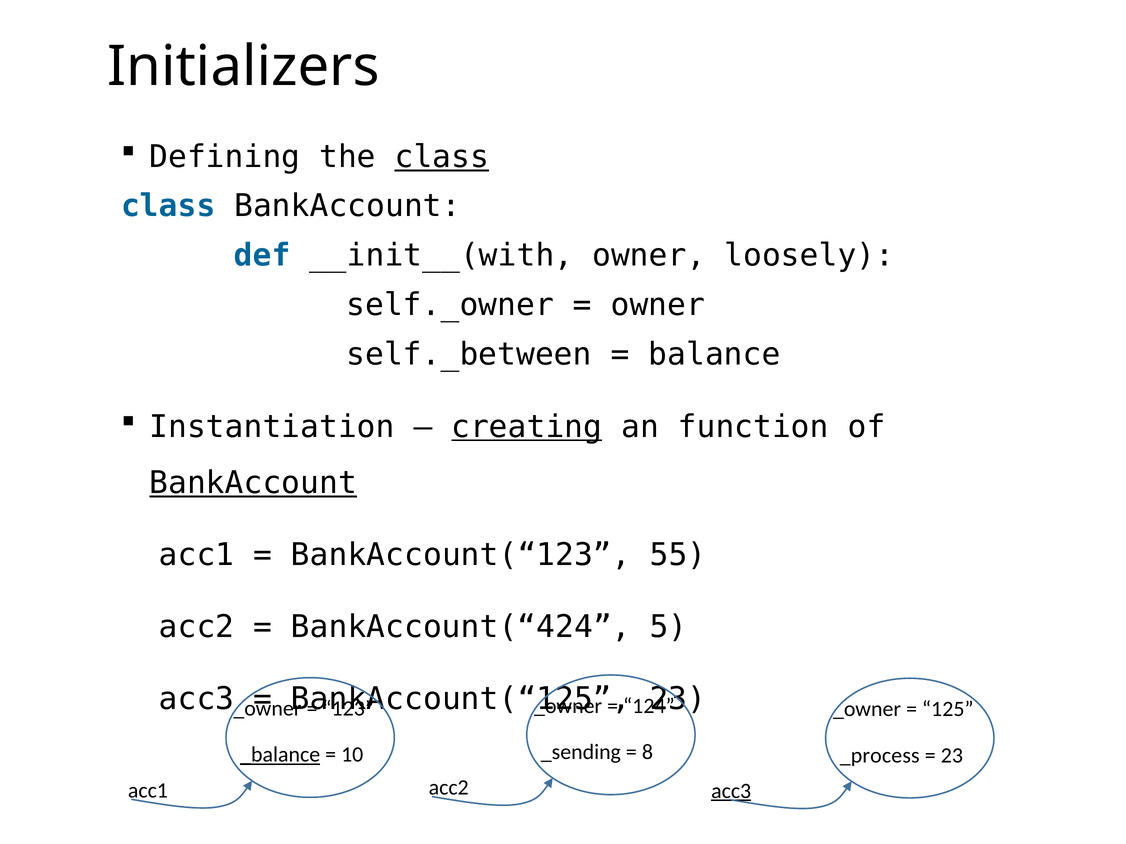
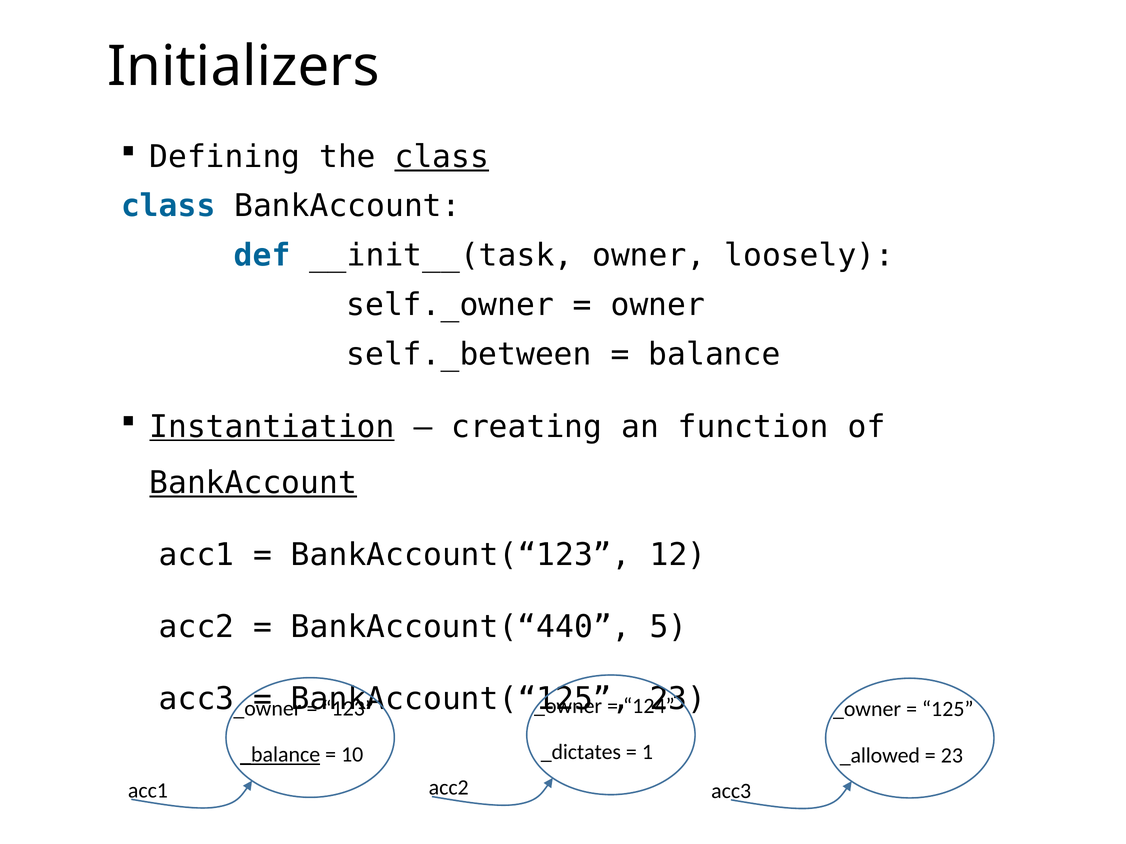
__init__(with: __init__(with -> __init__(task (441, 256)
Instantiation underline: none -> present (272, 427)
creating underline: present -> none (527, 427)
55: 55 -> 12 (678, 555)
BankAccount(“424: BankAccount(“424 -> BankAccount(“440 (461, 627)
_sending: _sending -> _dictates (581, 752)
8: 8 -> 1 (647, 752)
_process: _process -> _allowed (880, 756)
acc3 underline: present -> none (731, 791)
